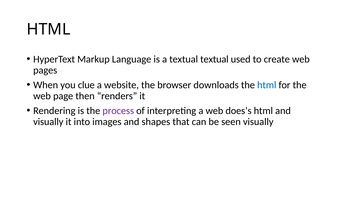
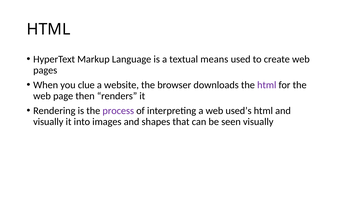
textual textual: textual -> means (214, 59)
html colour: blue -> purple (267, 85)
does’s: does’s -> used’s (239, 111)
